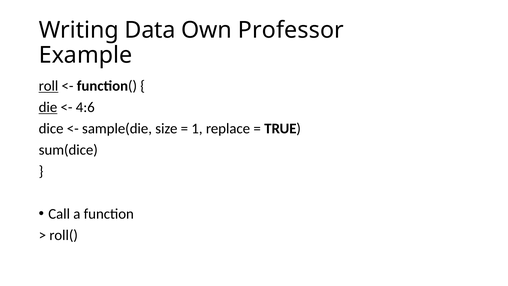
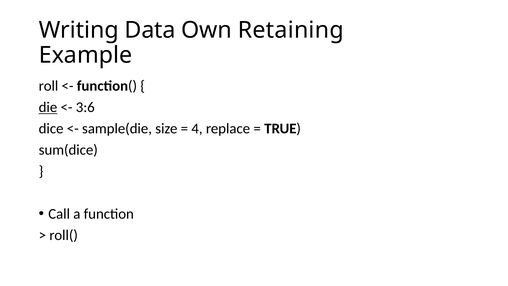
Professor: Professor -> Retaining (291, 30)
roll underline: present -> none (48, 86)
4:6: 4:6 -> 3:6 (85, 107)
1: 1 -> 4 (197, 128)
